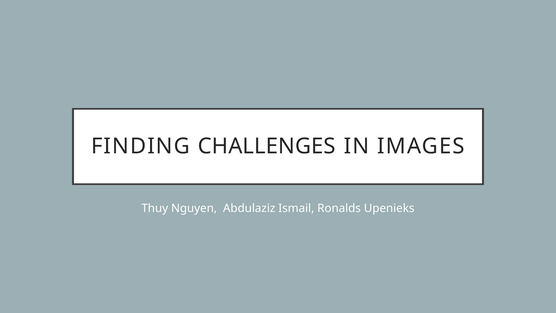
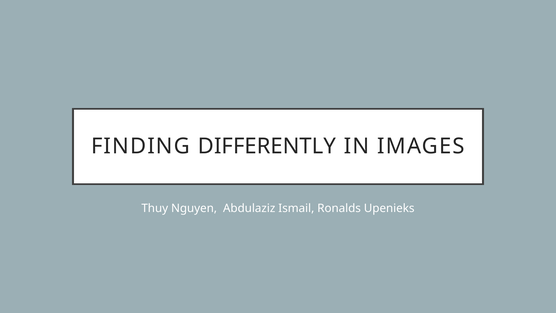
CHALLENGES: CHALLENGES -> DIFFERENTLY (267, 146)
